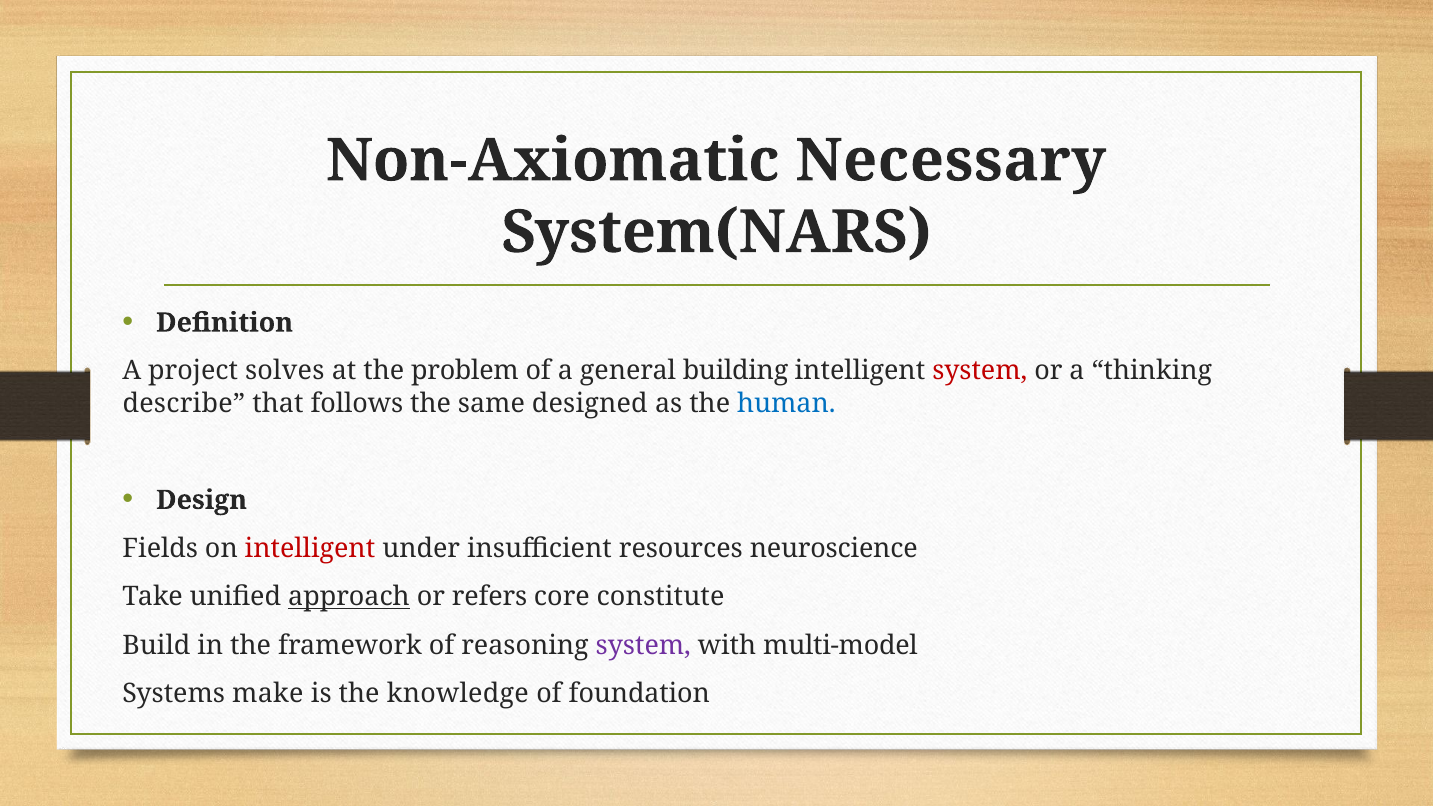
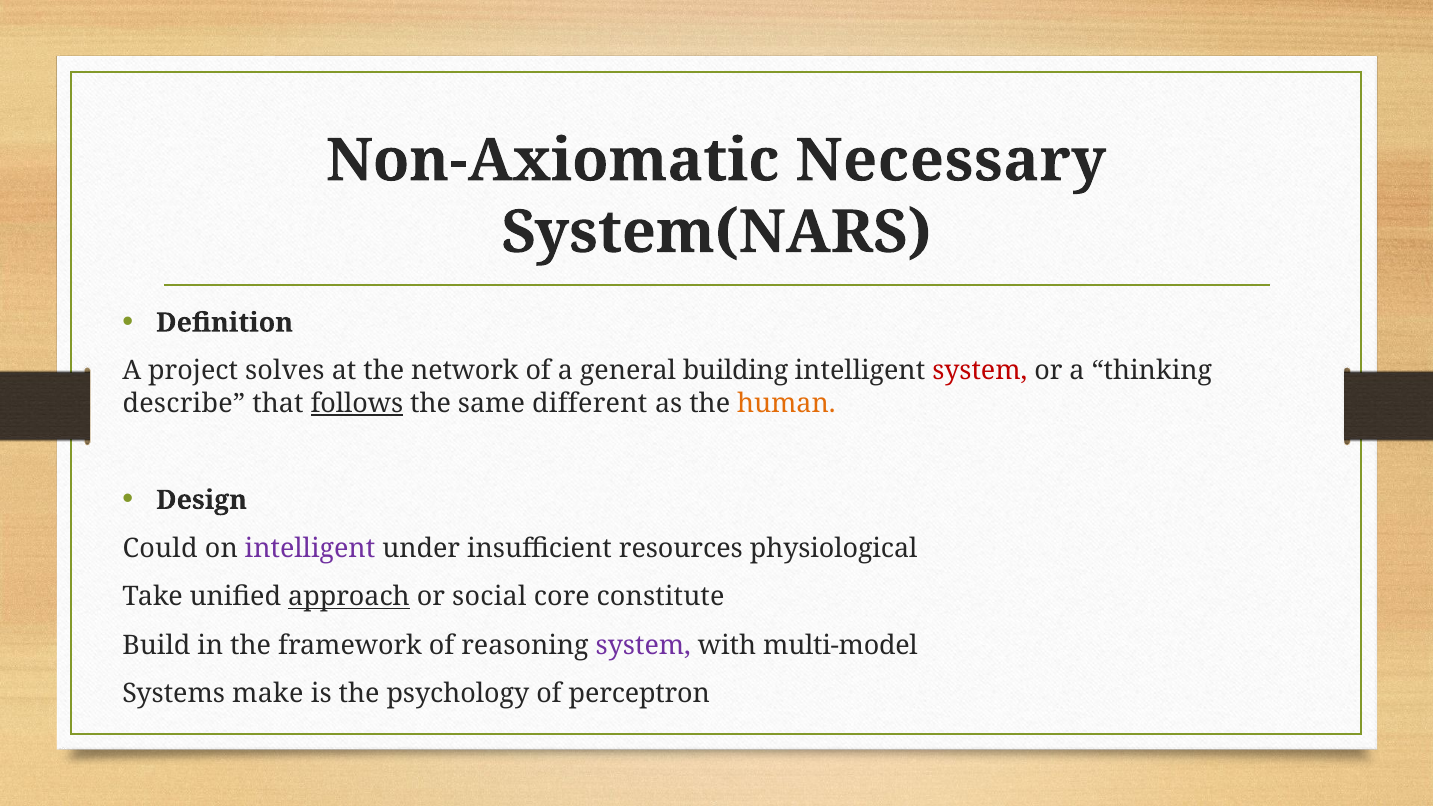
problem: problem -> network (465, 371)
follows underline: none -> present (357, 403)
designed: designed -> different (590, 403)
human colour: blue -> orange (786, 403)
Fields: Fields -> Could (160, 548)
intelligent colour: red -> purple (310, 548)
neuroscience: neuroscience -> physiological (834, 548)
refers: refers -> social (489, 597)
knowledge: knowledge -> psychology (458, 694)
foundation: foundation -> perceptron (639, 694)
